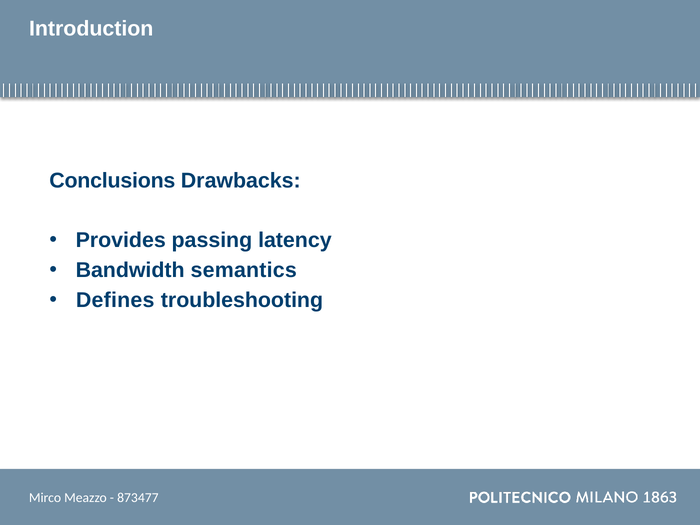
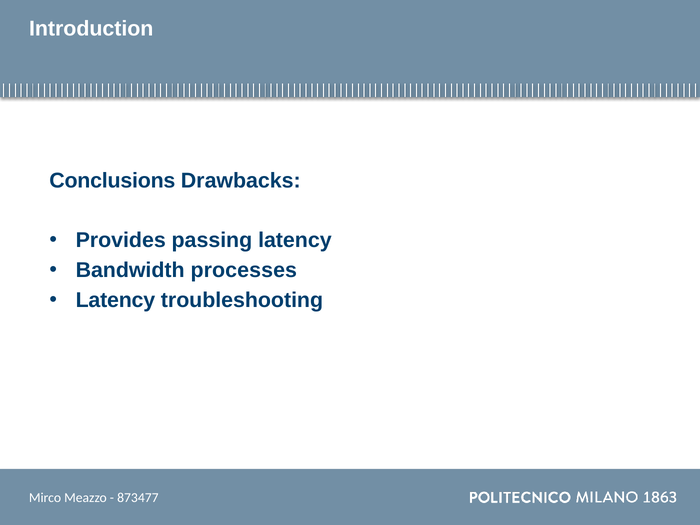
semantics: semantics -> processes (244, 270)
Defines: Defines -> Latency (115, 300)
